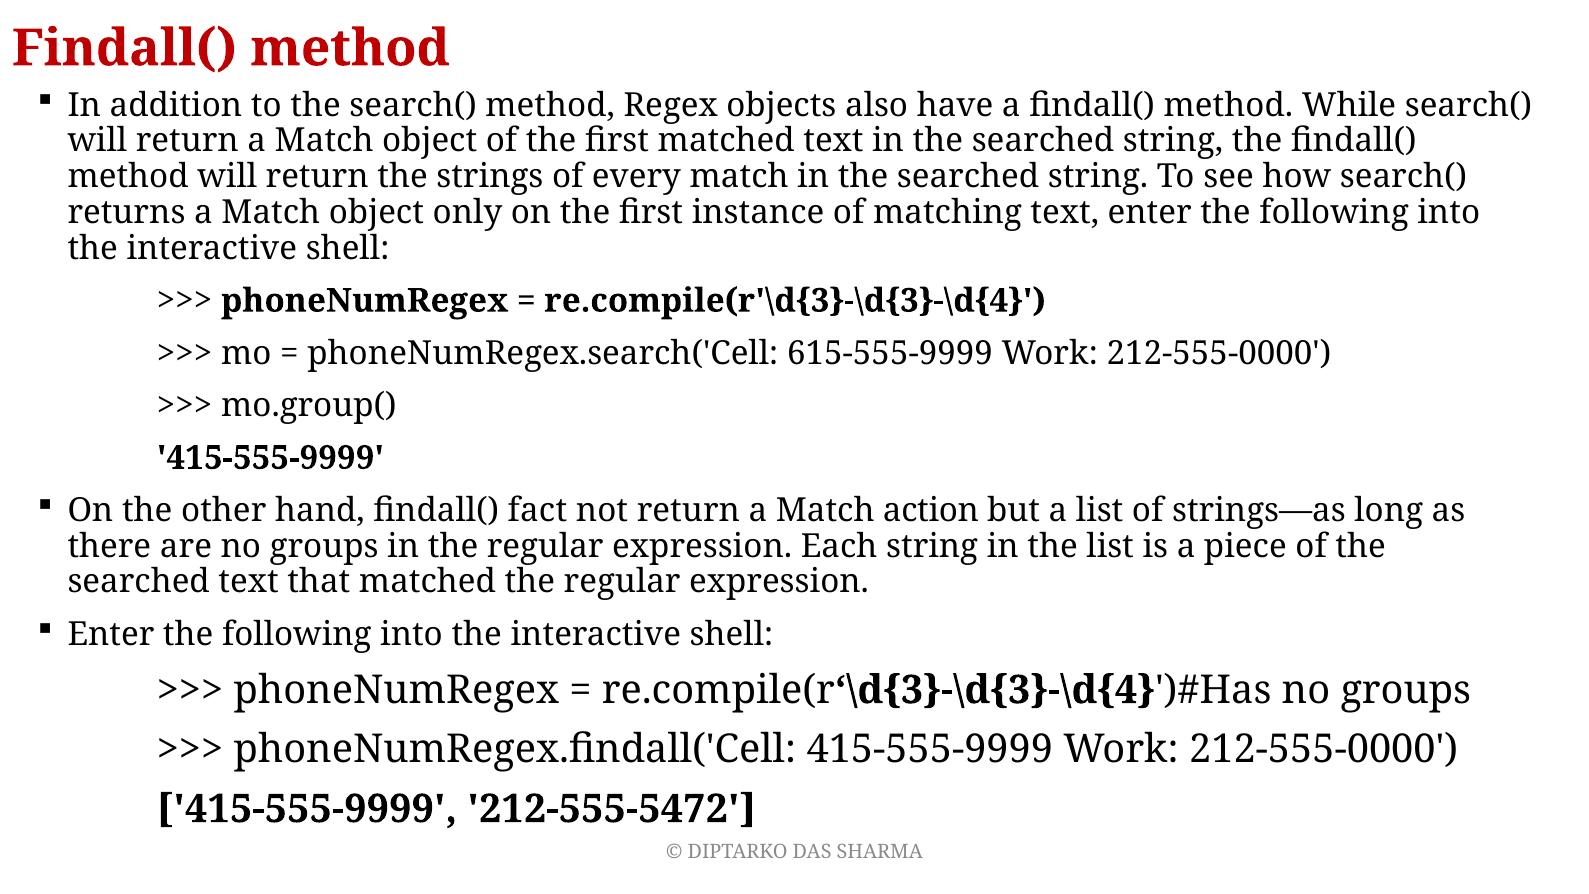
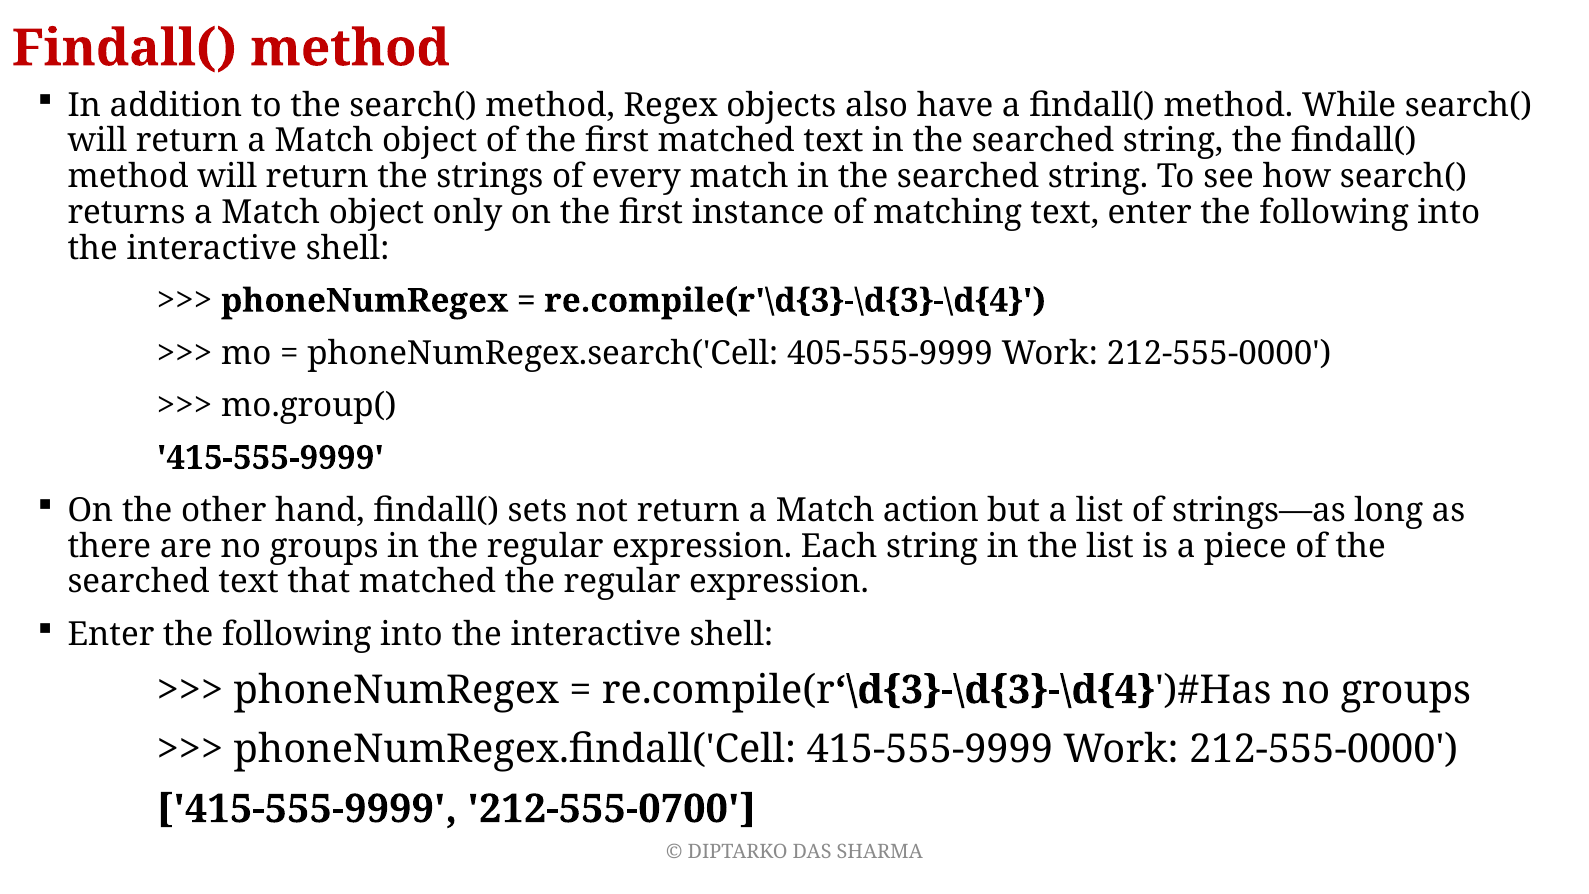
615-555-9999: 615-555-9999 -> 405-555-9999 (890, 353)
fact: fact -> sets (537, 510)
212-555-5472: 212-555-5472 -> 212-555-0700 (612, 809)
